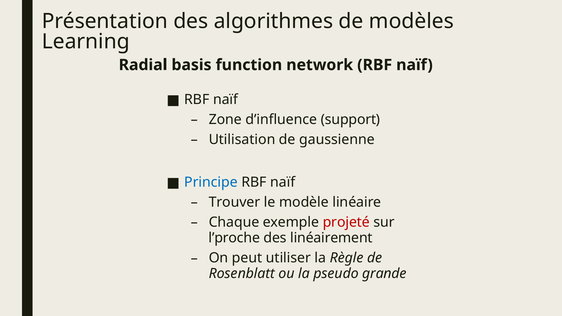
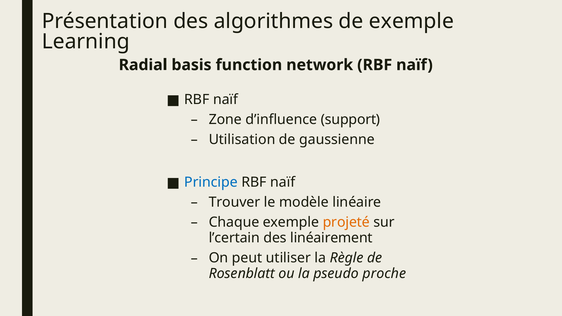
de modèles: modèles -> exemple (411, 21)
projeté colour: red -> orange (346, 222)
l’proche: l’proche -> l’certain (234, 238)
grande: grande -> proche (384, 274)
